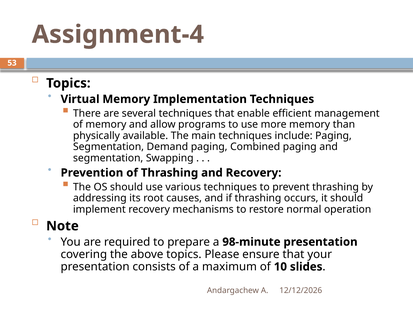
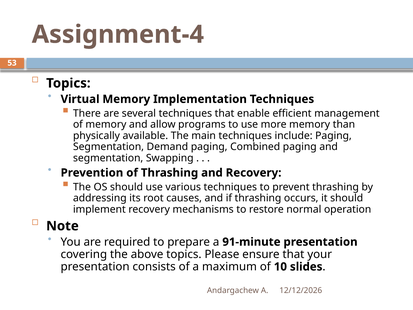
98-minute: 98-minute -> 91-minute (251, 242)
